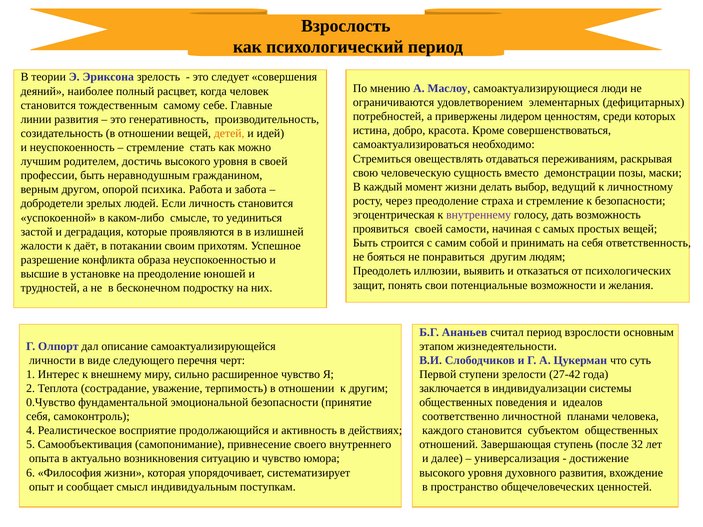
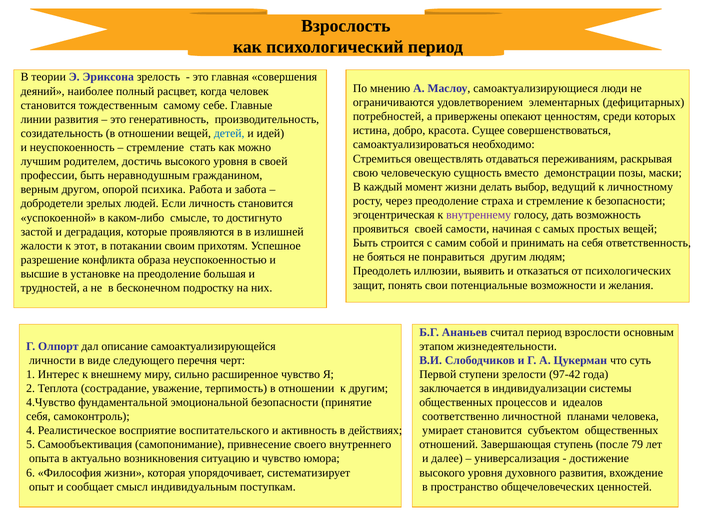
следует: следует -> главная (230, 77)
лидером: лидером -> опекают (521, 117)
Кроме: Кроме -> Сущее (488, 131)
детей colour: orange -> blue (229, 133)
уединиться: уединиться -> достигнуто (254, 218)
даёт: даёт -> этот (86, 246)
юношей: юношей -> большая (225, 274)
27-42: 27-42 -> 97-42 (565, 374)
0.Чувство: 0.Чувство -> 4.Чувство (51, 403)
поведения: поведения -> процессов (521, 403)
продолжающийся: продолжающийся -> воспитательского (224, 431)
каждого: каждого -> умирает (443, 431)
32: 32 -> 79 (637, 445)
